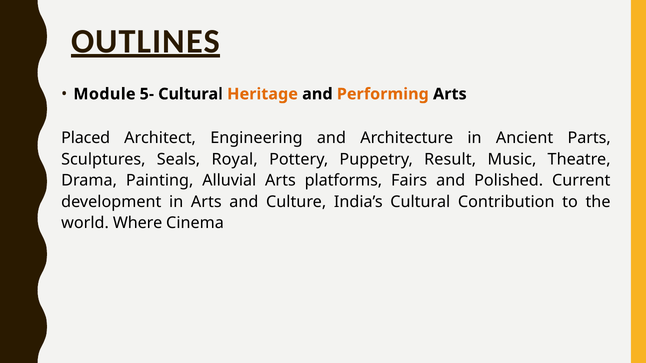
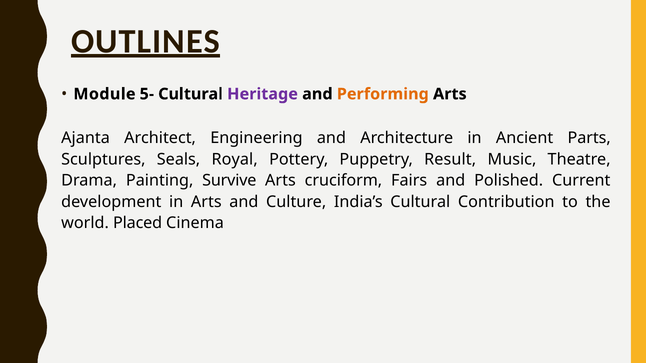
Heritage colour: orange -> purple (263, 94)
Placed: Placed -> Ajanta (86, 138)
Alluvial: Alluvial -> Survive (229, 181)
platforms: platforms -> cruciform (343, 181)
Where: Where -> Placed (138, 223)
